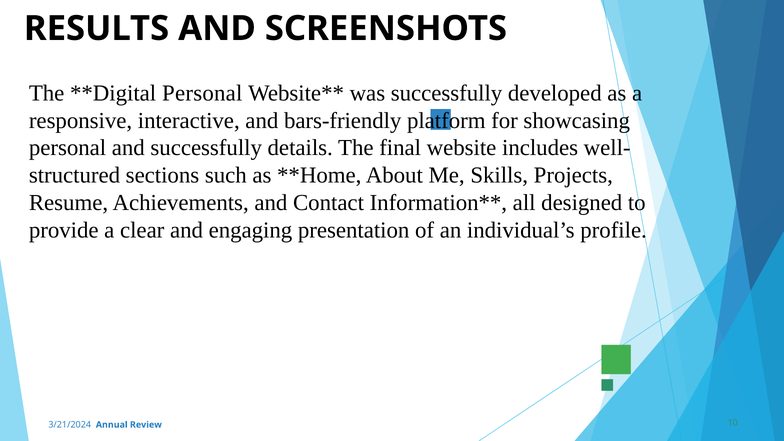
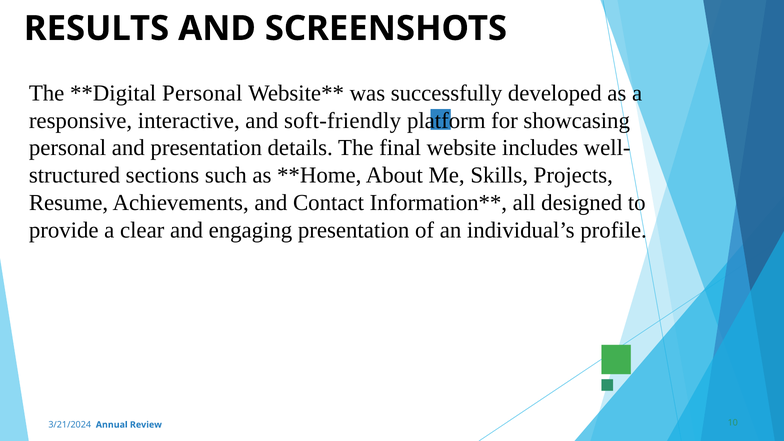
bars-friendly: bars-friendly -> soft-friendly (343, 120)
and successfully: successfully -> presentation (206, 148)
